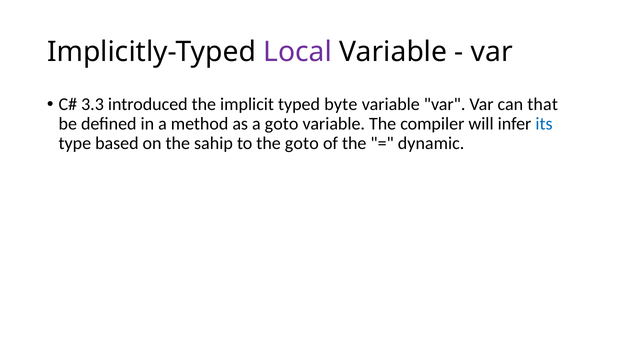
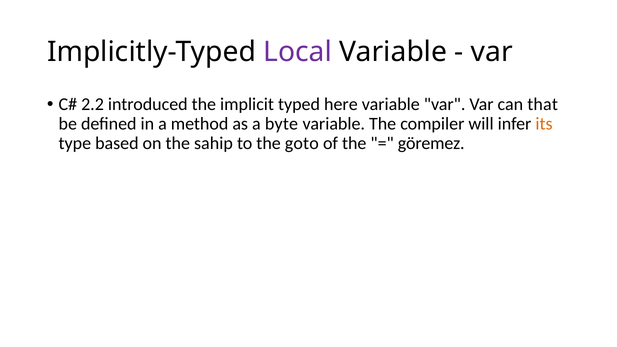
3.3: 3.3 -> 2.2 (92, 104)
byte: byte -> here (341, 104)
a goto: goto -> byte (282, 124)
its colour: blue -> orange (544, 124)
dynamic: dynamic -> göremez (431, 143)
